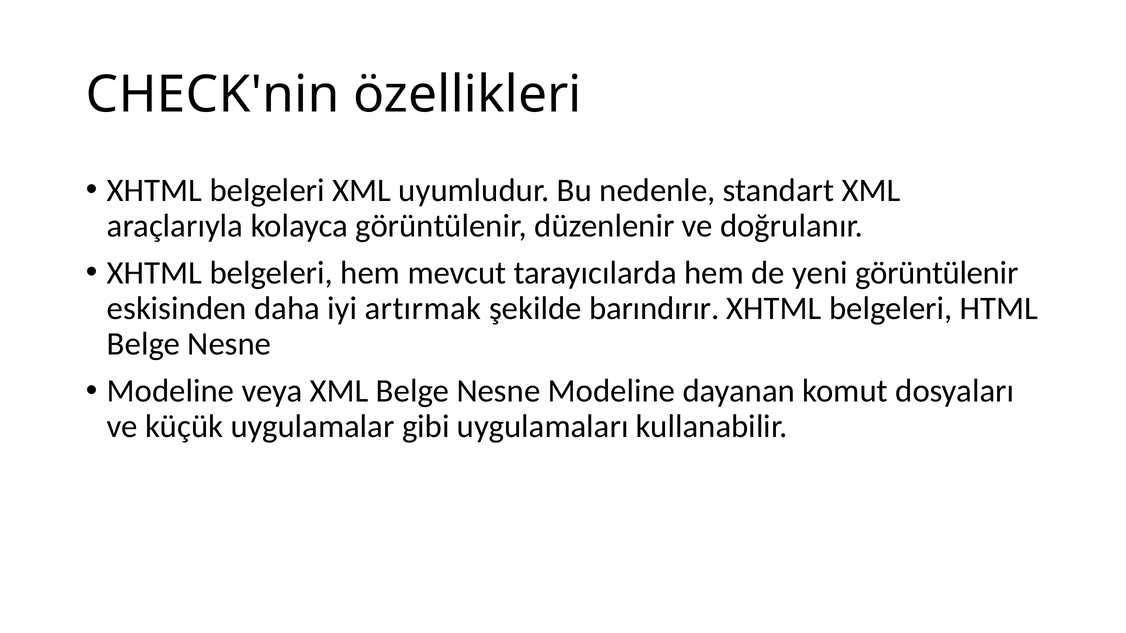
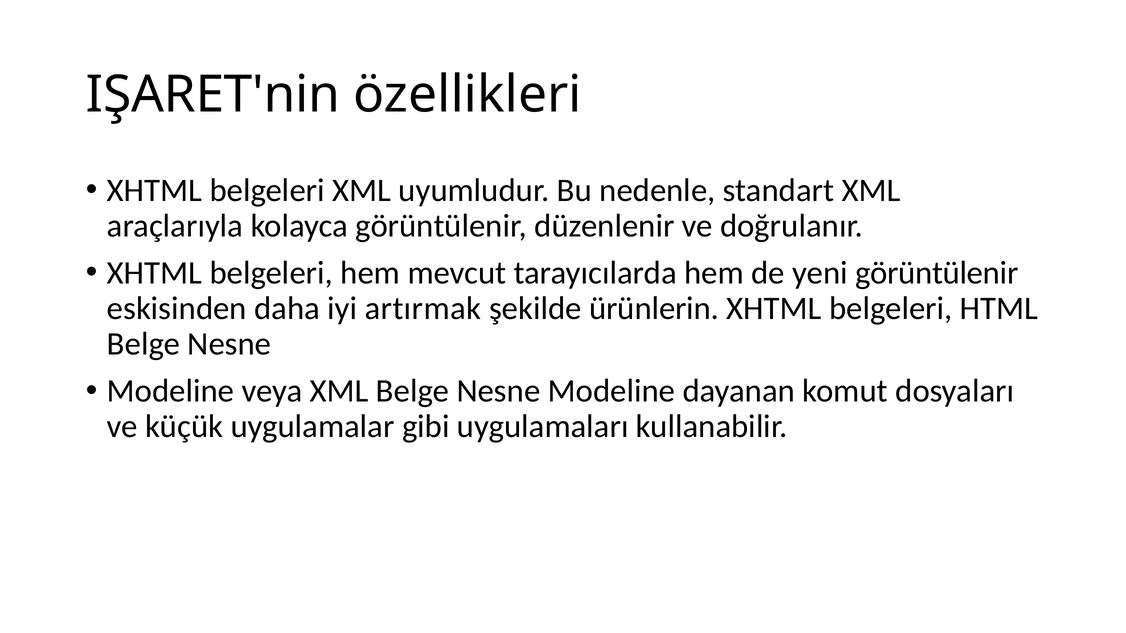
CHECK'nin: CHECK'nin -> IŞARET'nin (213, 95)
barındırır: barındırır -> ürünlerin (654, 309)
